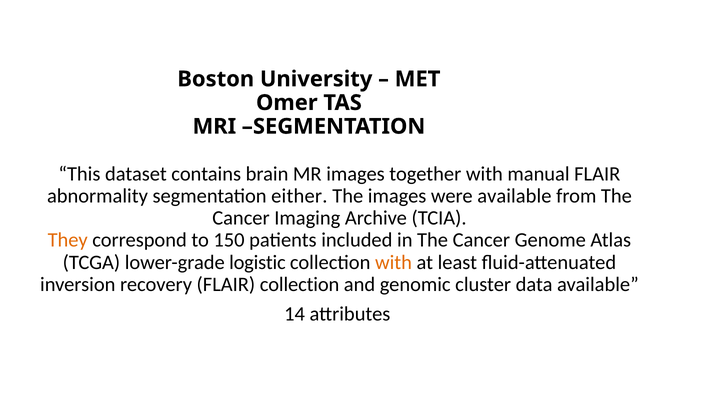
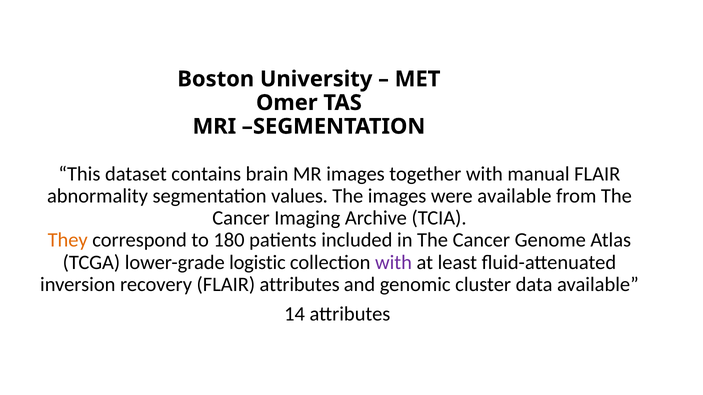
either: either -> values (300, 196)
150: 150 -> 180 (229, 240)
with colour: orange -> purple (393, 263)
FLAIR collection: collection -> attributes (300, 285)
